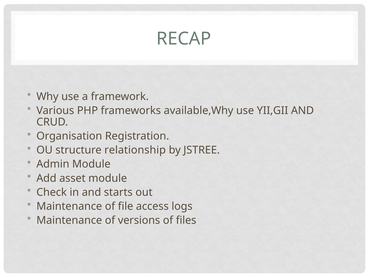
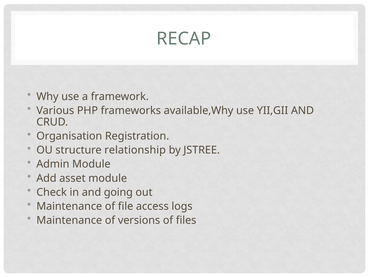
starts: starts -> going (118, 192)
